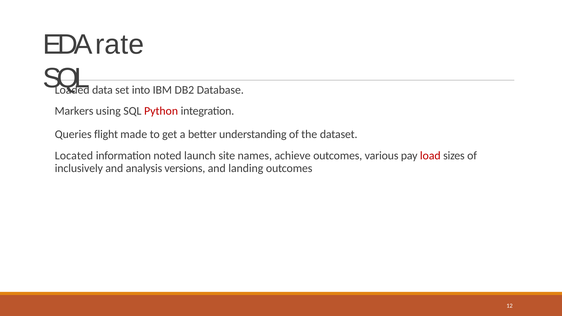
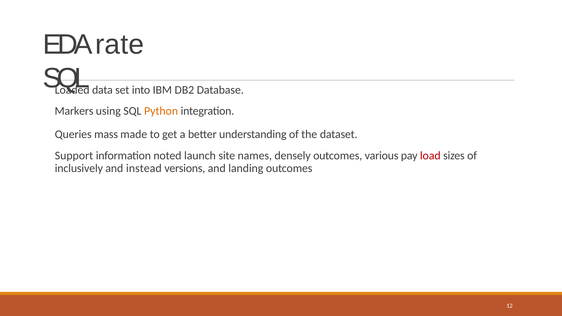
Python colour: red -> orange (161, 111)
flight: flight -> mass (106, 134)
Located: Located -> Support (74, 156)
achieve: achieve -> densely (293, 156)
analysis: analysis -> instead (144, 168)
